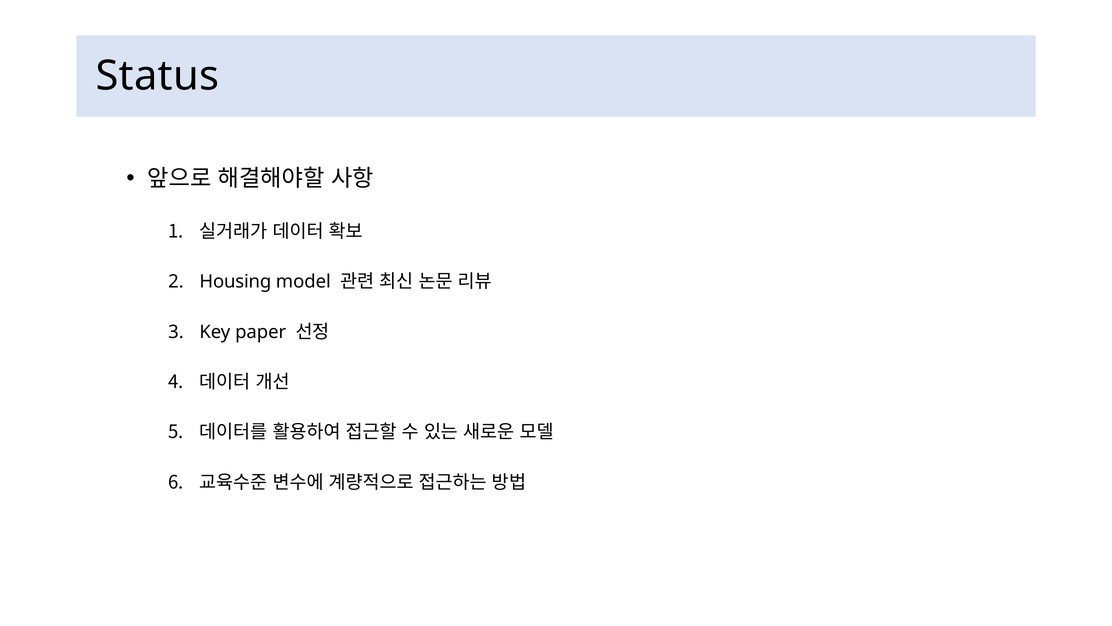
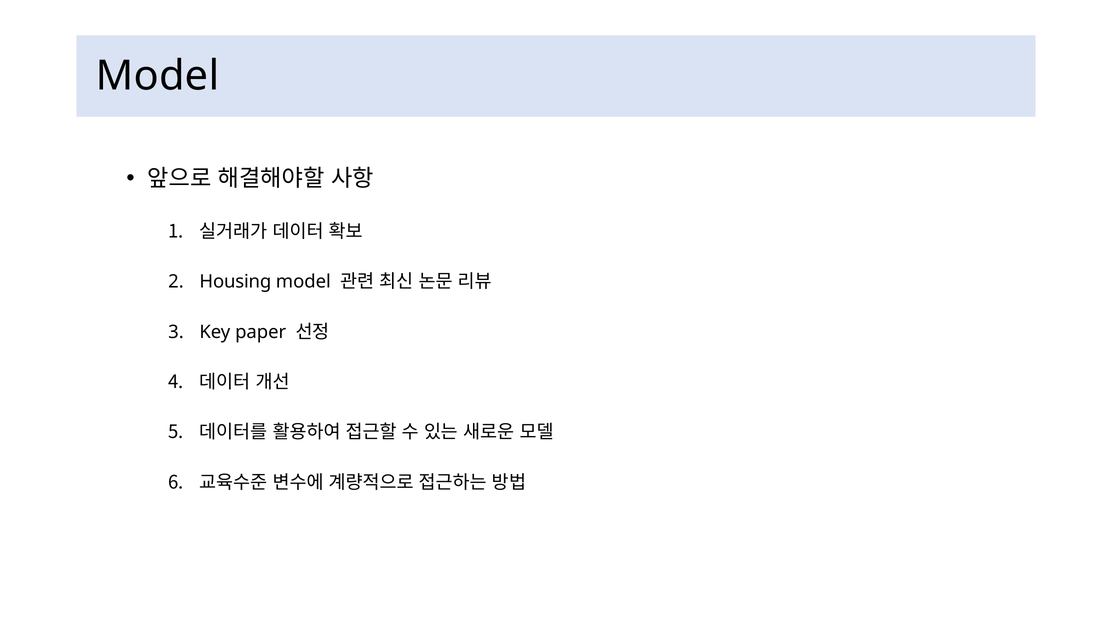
Status: Status -> Model (158, 76)
